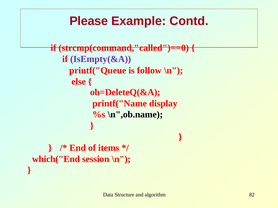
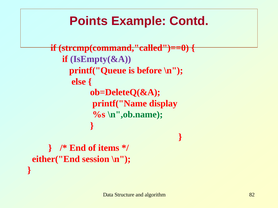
Please: Please -> Points (89, 21)
follow: follow -> before (149, 71)
\n",ob.name colour: black -> green (135, 115)
which("End: which("End -> either("End (56, 159)
